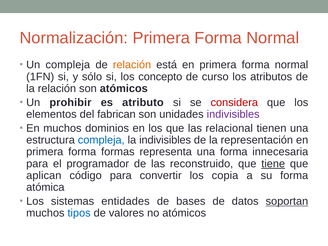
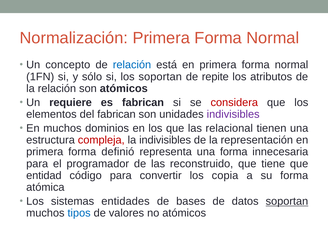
Un compleja: compleja -> concepto (68, 65)
relación colour: orange -> blue (132, 65)
los concepto: concepto -> soportan (160, 77)
curso: curso -> repite (215, 77)
prohibir: prohibir -> requiere (71, 102)
es atributo: atributo -> fabrican (143, 102)
compleja colour: blue -> red (101, 140)
formas: formas -> definió (118, 152)
tiene underline: present -> none (273, 164)
aplican: aplican -> entidad (44, 175)
